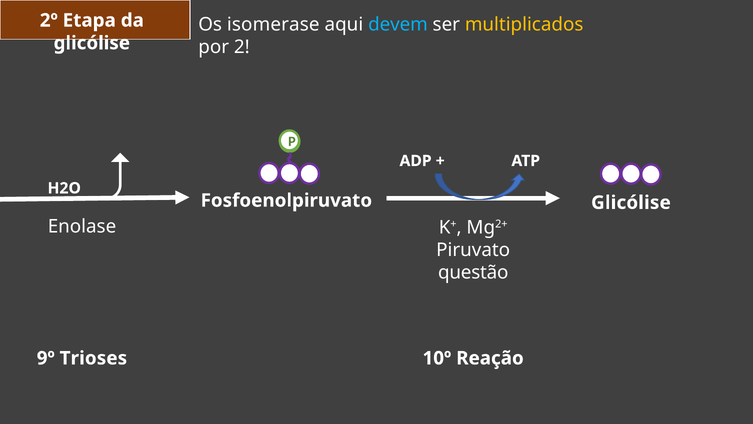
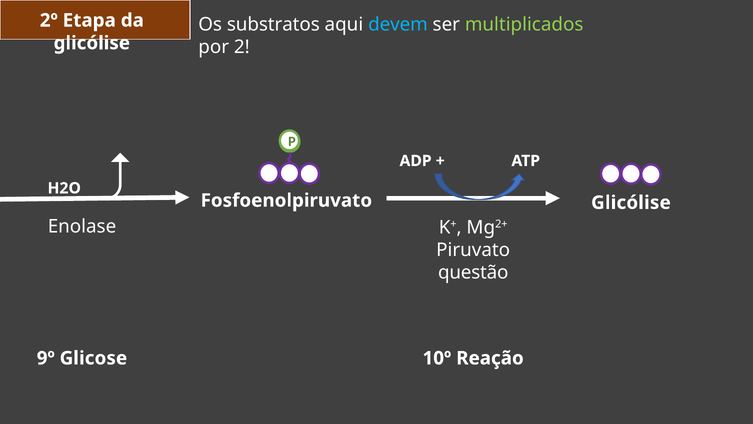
isomerase: isomerase -> substratos (273, 24)
multiplicados colour: yellow -> light green (524, 24)
Trioses: Trioses -> Glicose (93, 358)
